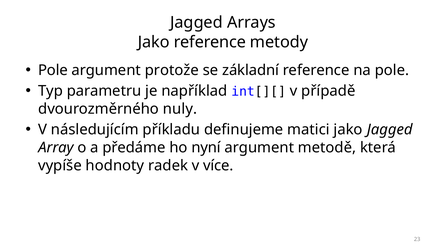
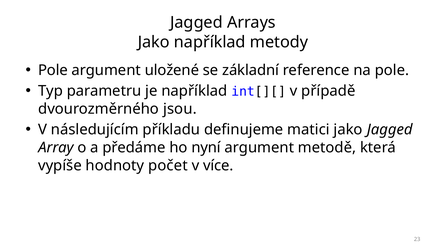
Jako reference: reference -> například (210, 42)
protože: protože -> uložené (172, 70)
nuly: nuly -> jsou (180, 109)
radek: radek -> počet (168, 165)
